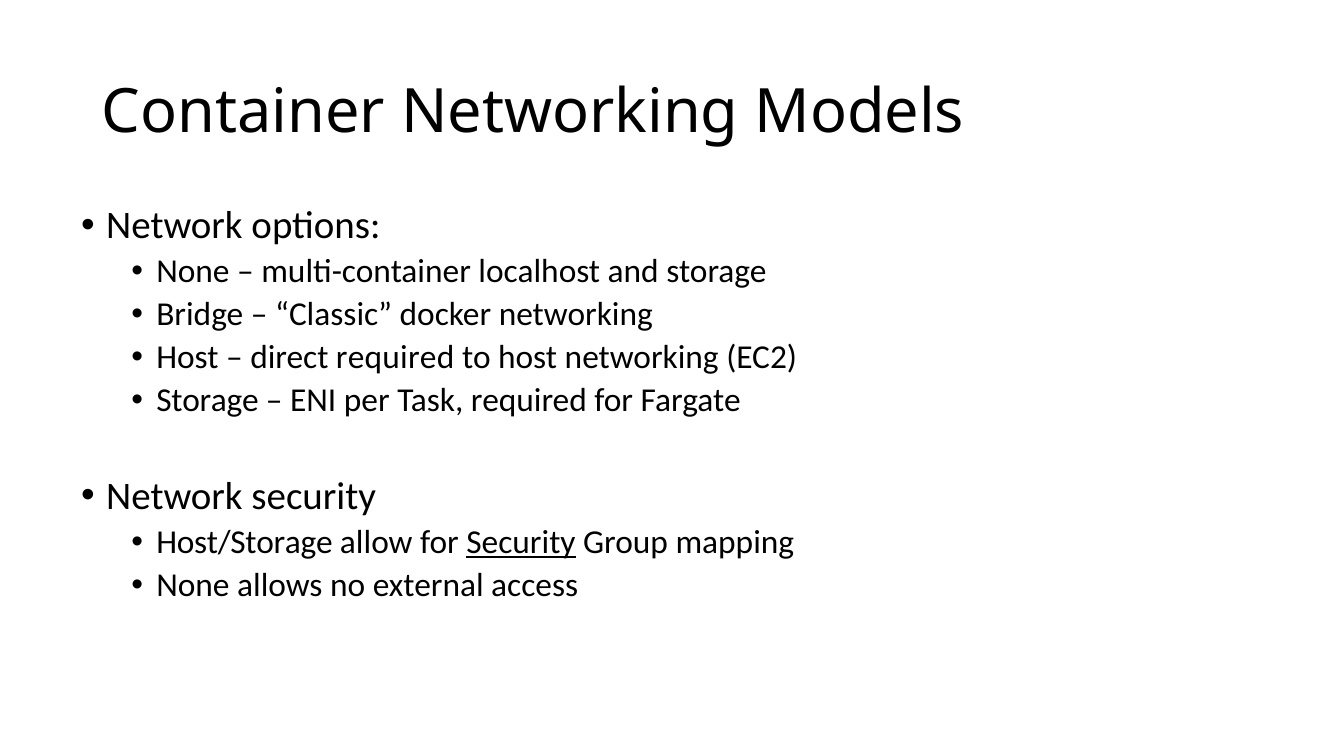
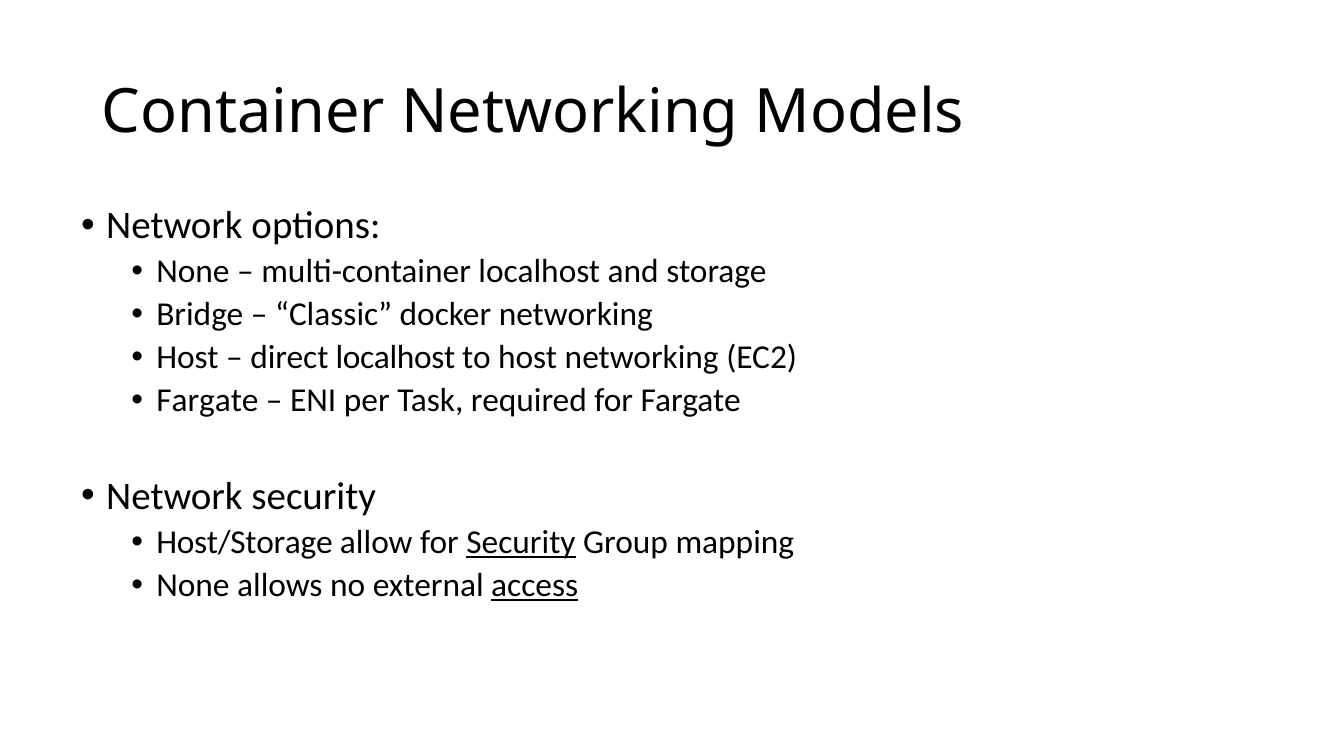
direct required: required -> localhost (395, 358)
Storage: Storage -> Fargate (207, 401)
access underline: none -> present (535, 586)
